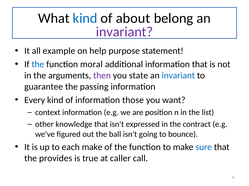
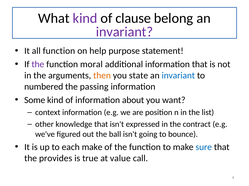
kind colour: blue -> purple (85, 18)
about: about -> clause (133, 18)
all example: example -> function (59, 51)
the colour: blue -> purple (38, 65)
then colour: purple -> orange (102, 76)
guarantee: guarantee -> numbered (44, 87)
Every: Every -> Some (35, 100)
those: those -> about (133, 100)
caller: caller -> value (120, 159)
